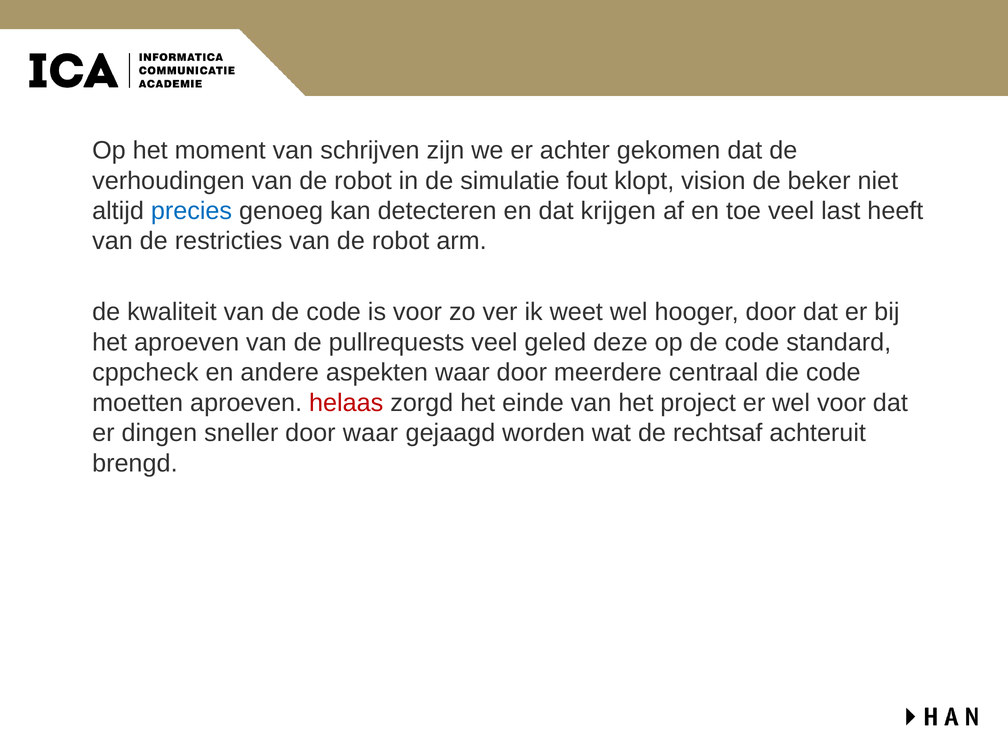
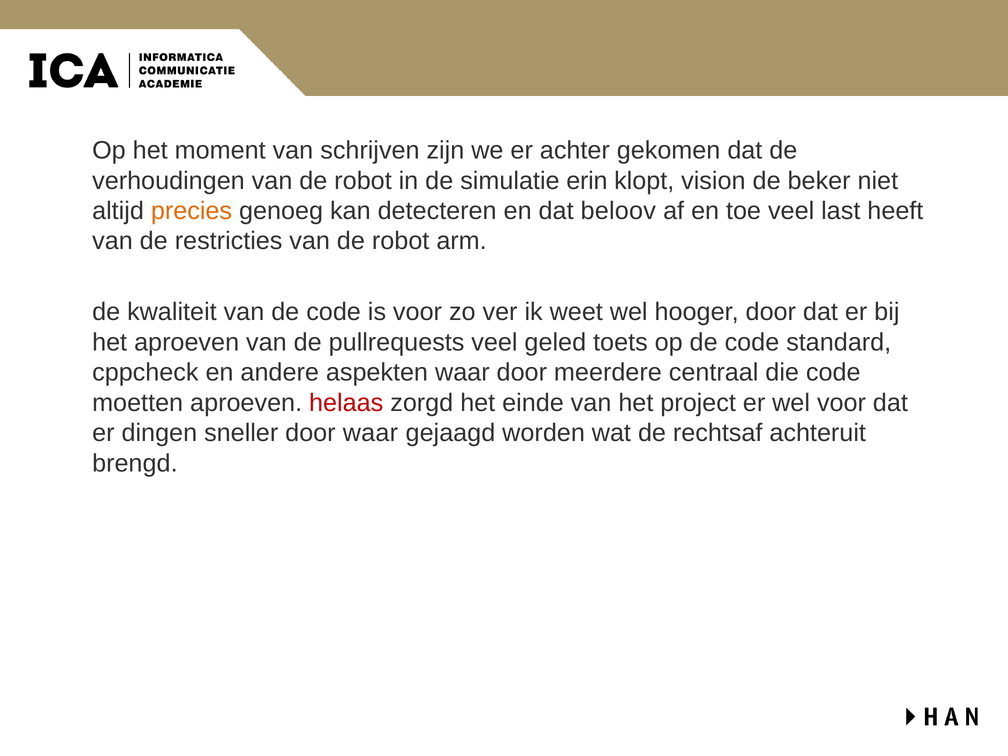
fout: fout -> erin (587, 181)
precies colour: blue -> orange (191, 211)
krijgen: krijgen -> beloov (618, 211)
deze: deze -> toets (620, 342)
